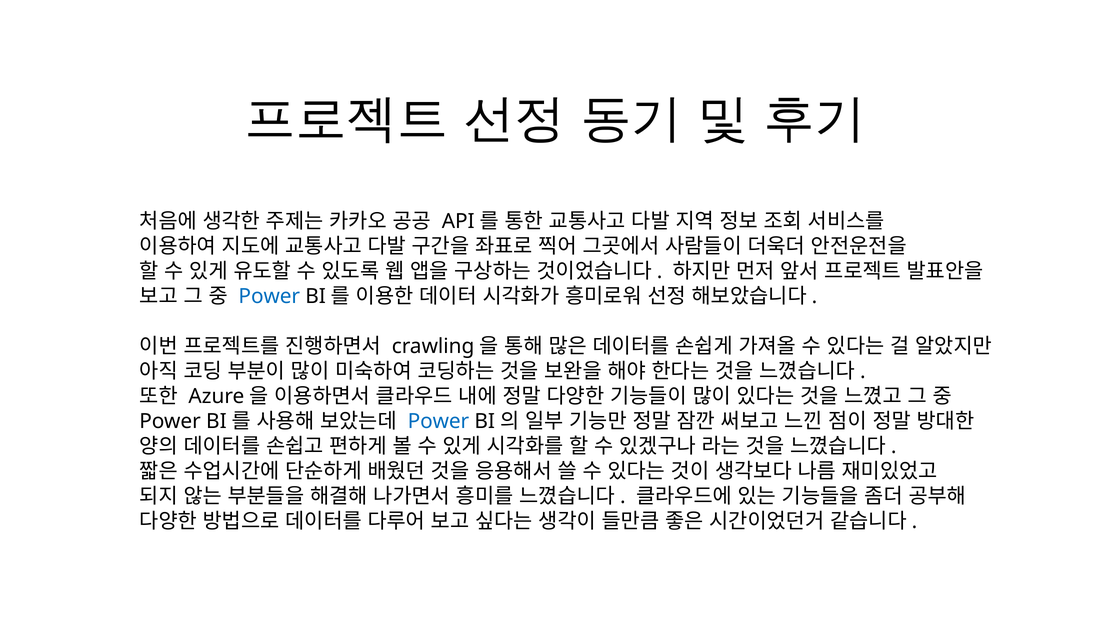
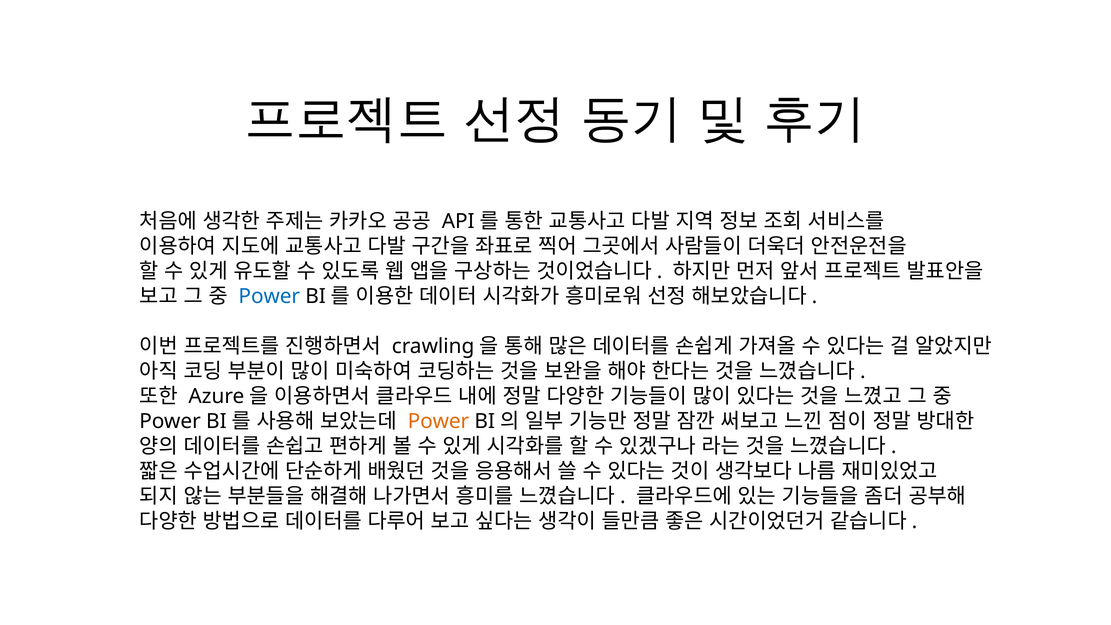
Power colour: blue -> orange (438, 422)
